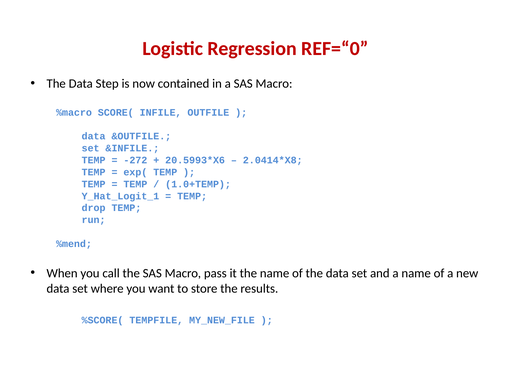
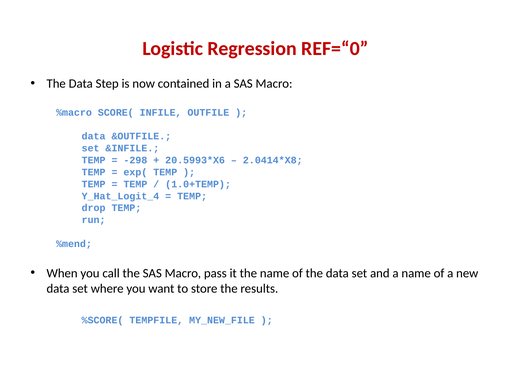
-272: -272 -> -298 (135, 160)
Y_Hat_Logit_1: Y_Hat_Logit_1 -> Y_Hat_Logit_4 (120, 196)
